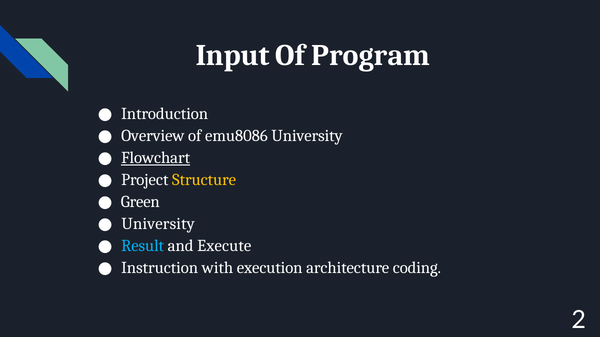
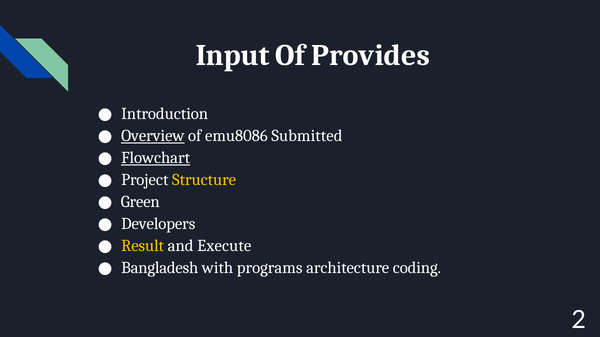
Program: Program -> Provides (371, 56)
Overview underline: none -> present (153, 136)
emu8086 University: University -> Submitted (307, 136)
University: University -> Developers (158, 224)
Result colour: light blue -> yellow (143, 246)
Instruction: Instruction -> Bangladesh (160, 268)
execution: execution -> programs (270, 268)
